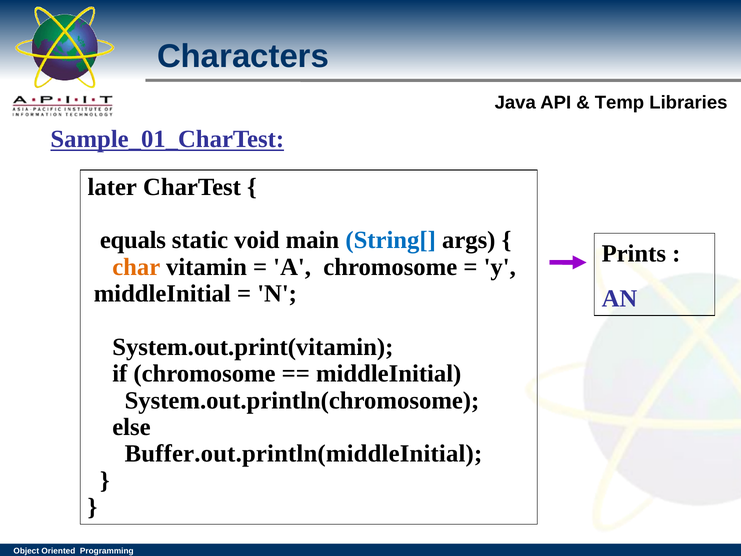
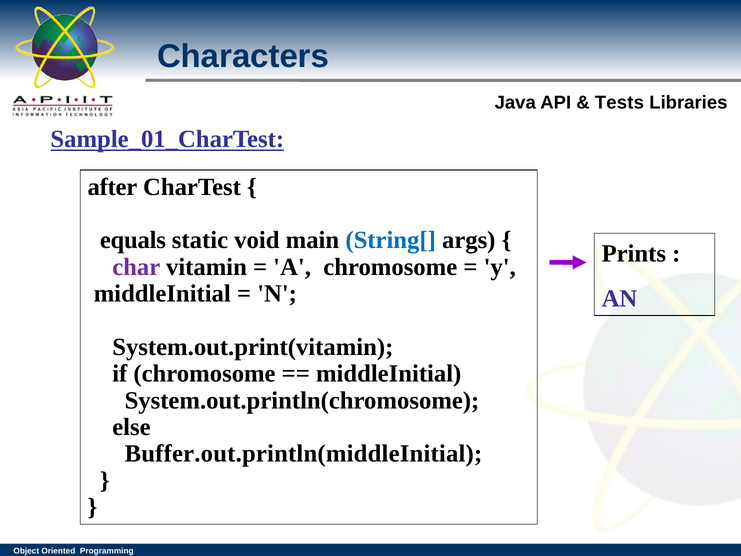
Temp: Temp -> Tests (619, 102)
later: later -> after (112, 187)
char colour: orange -> purple (136, 267)
